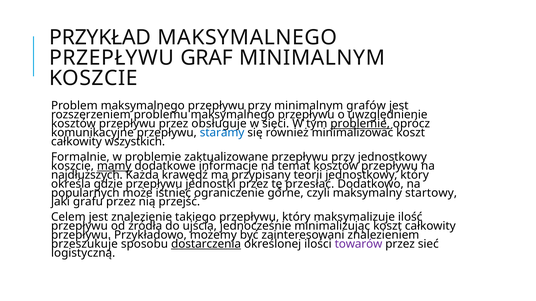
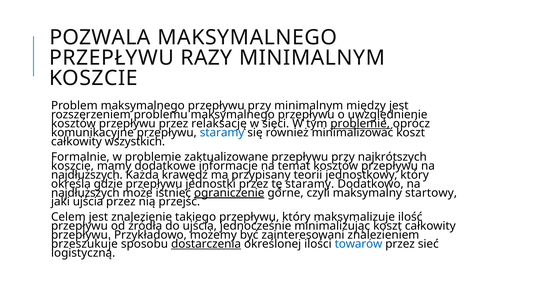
PRZYKŁAD: PRZYKŁAD -> POZWALA (100, 37)
GRAF: GRAF -> RAZY (206, 58)
grafów: grafów -> między (366, 106)
obsługuje: obsługuje -> relaksację (219, 124)
przy jednostkowy: jednostkowy -> najkrótszych (392, 157)
mamy underline: present -> none (114, 166)
tę przesłać: przesłać -> staramy (310, 184)
popularnych: popularnych -> najdłuższych (85, 193)
ograniczenie underline: none -> present (229, 193)
jaki grafu: grafu -> ujścia (88, 202)
towarów colour: purple -> blue (359, 244)
